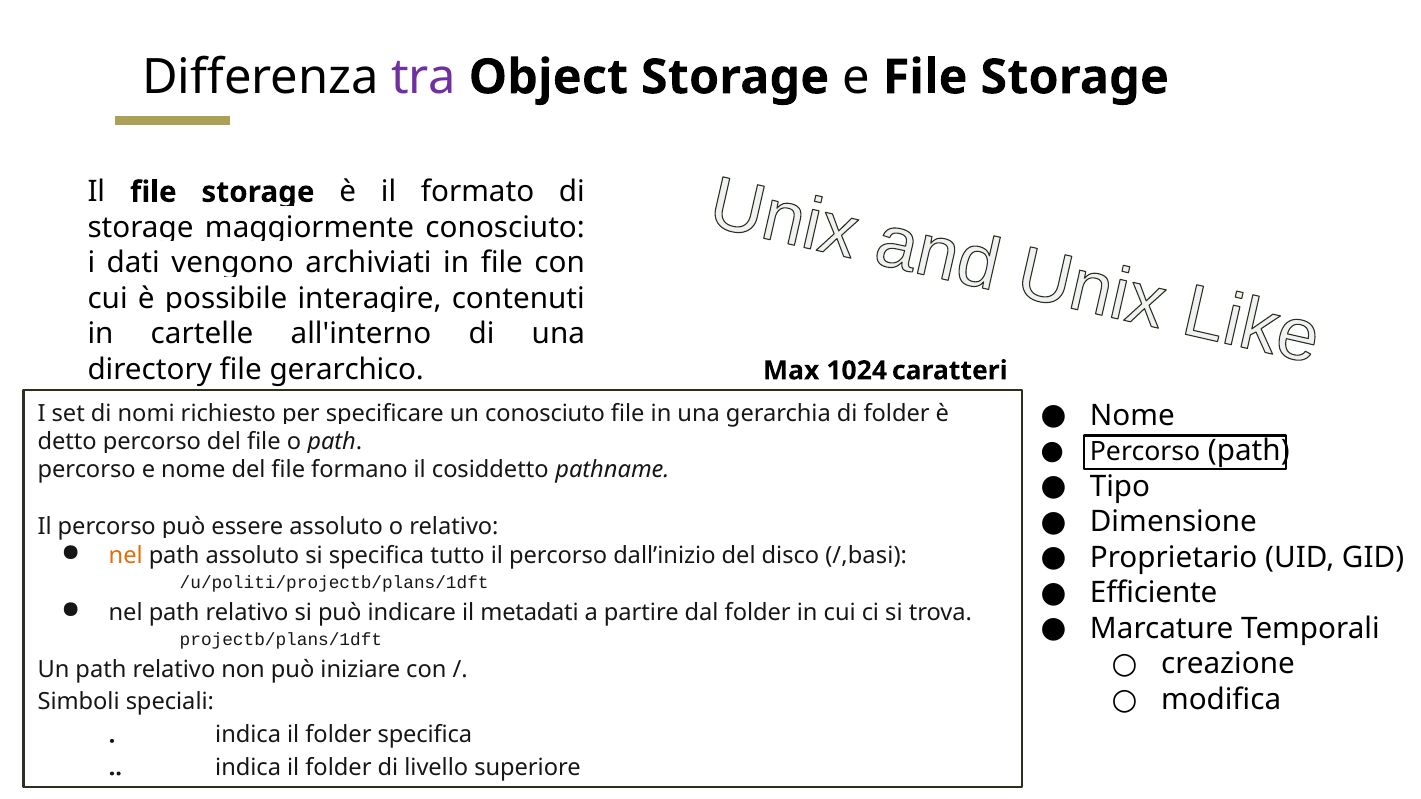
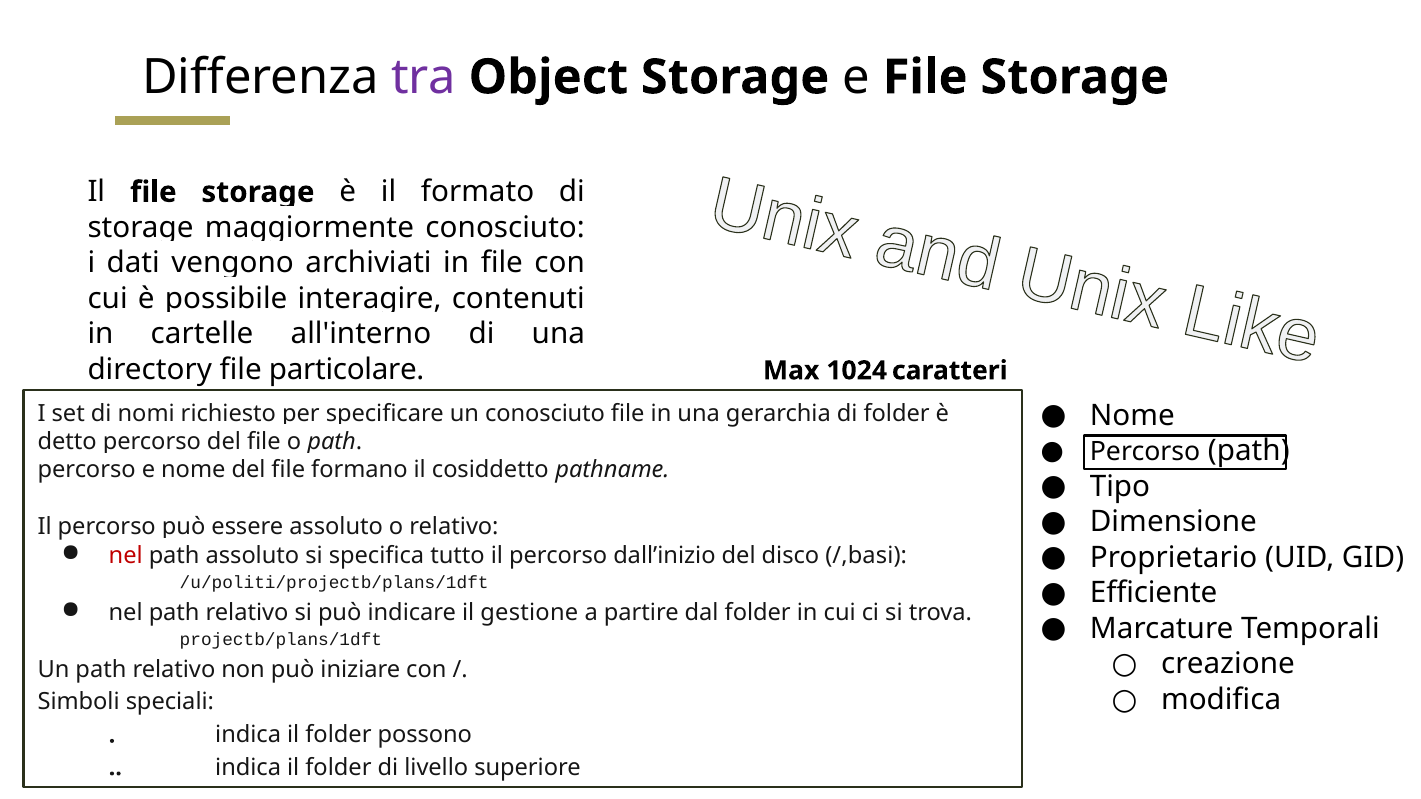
gerarchico: gerarchico -> particolare (347, 370)
nel colour: orange -> red (126, 555)
metadati: metadati -> gestione (529, 613)
folder specifica: specifica -> possono (425, 735)
